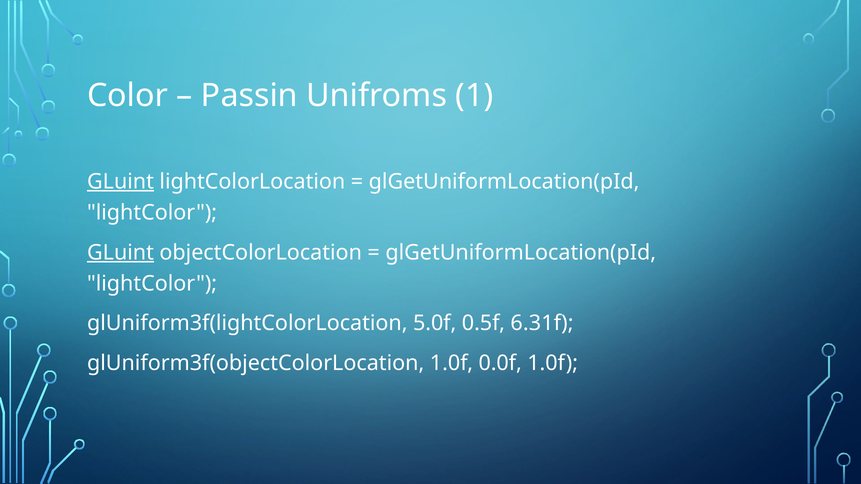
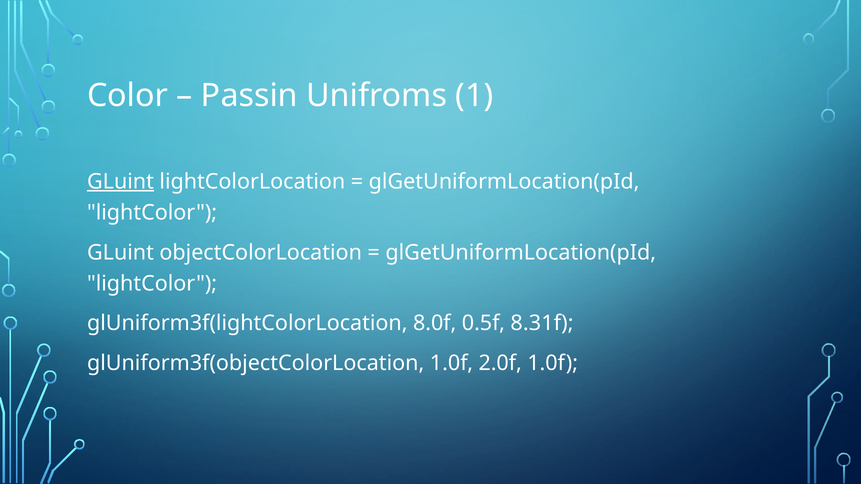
GLuint underline: present -> none (120, 253)
5.0f: 5.0f -> 8.0f (435, 324)
6.31f: 6.31f -> 8.31f (542, 324)
0.0f: 0.0f -> 2.0f (500, 364)
